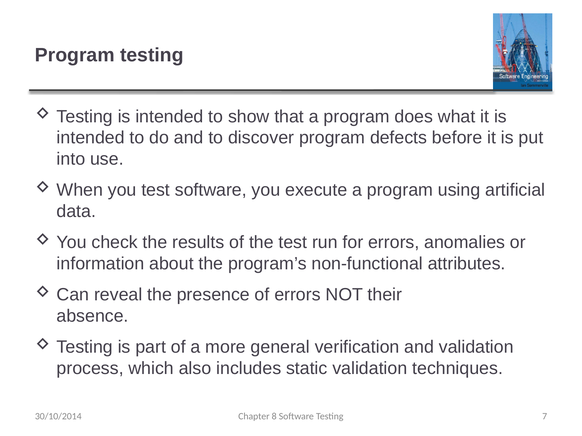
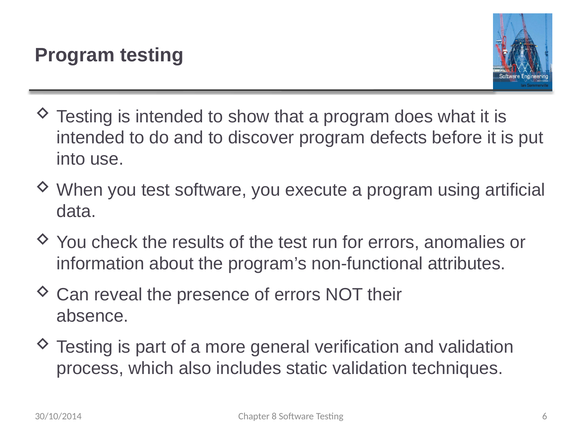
7: 7 -> 6 (545, 417)
